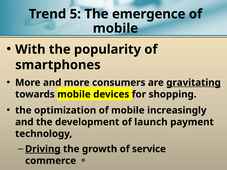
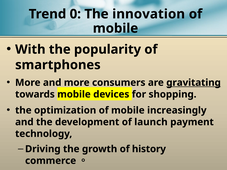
5: 5 -> 0 (75, 14)
emergence: emergence -> innovation (149, 14)
Driving underline: present -> none (43, 149)
service: service -> history (149, 149)
